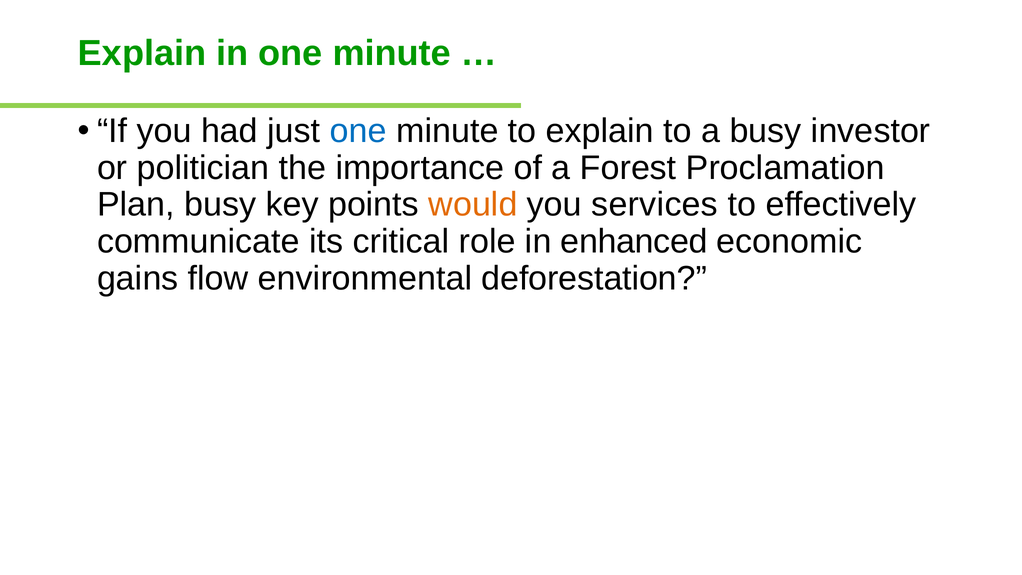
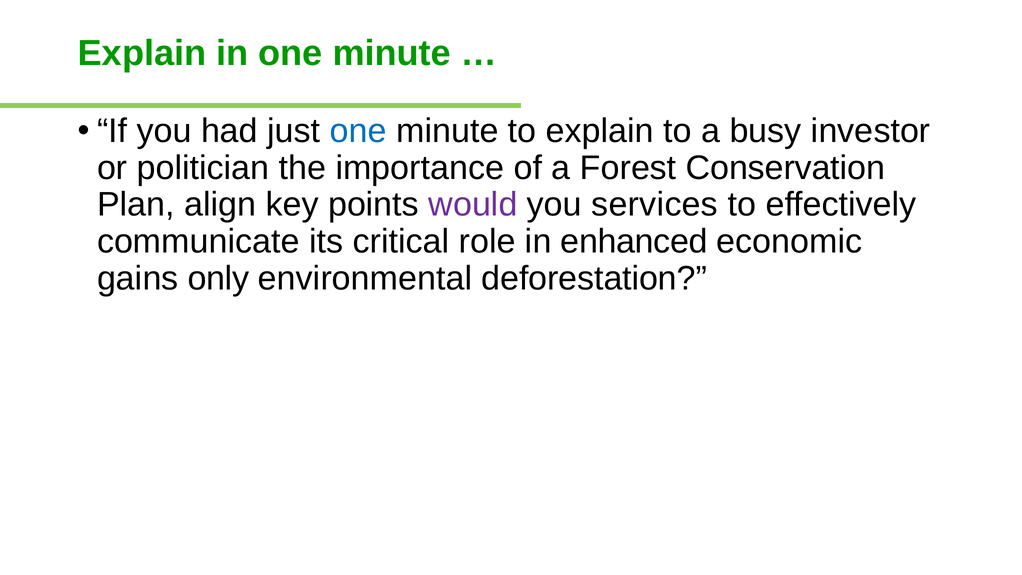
Proclamation: Proclamation -> Conservation (785, 168)
Plan busy: busy -> align (220, 205)
would colour: orange -> purple (473, 205)
flow: flow -> only (218, 278)
